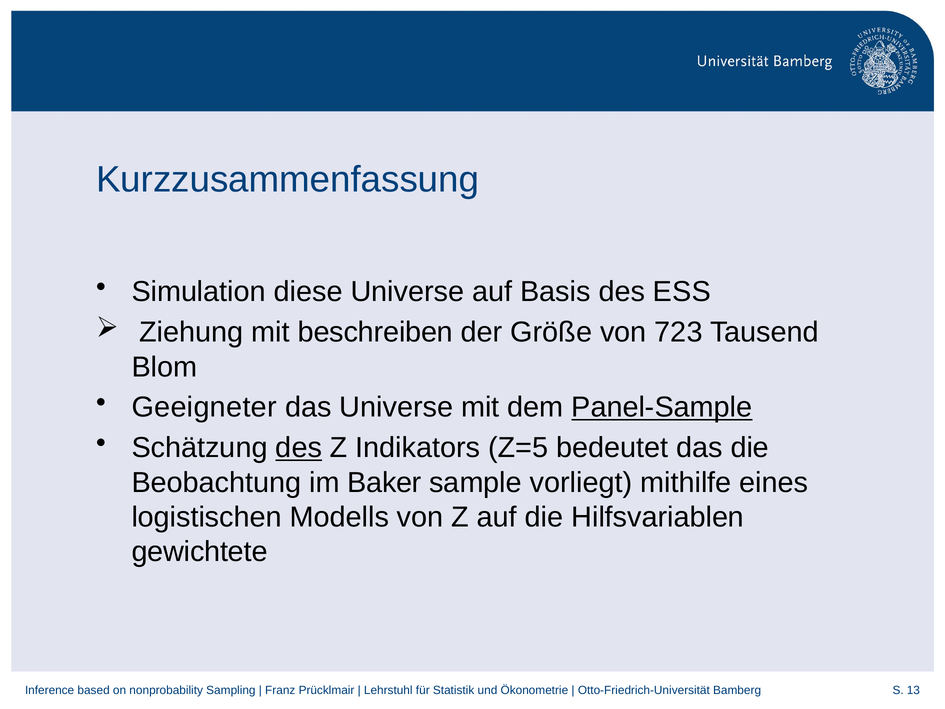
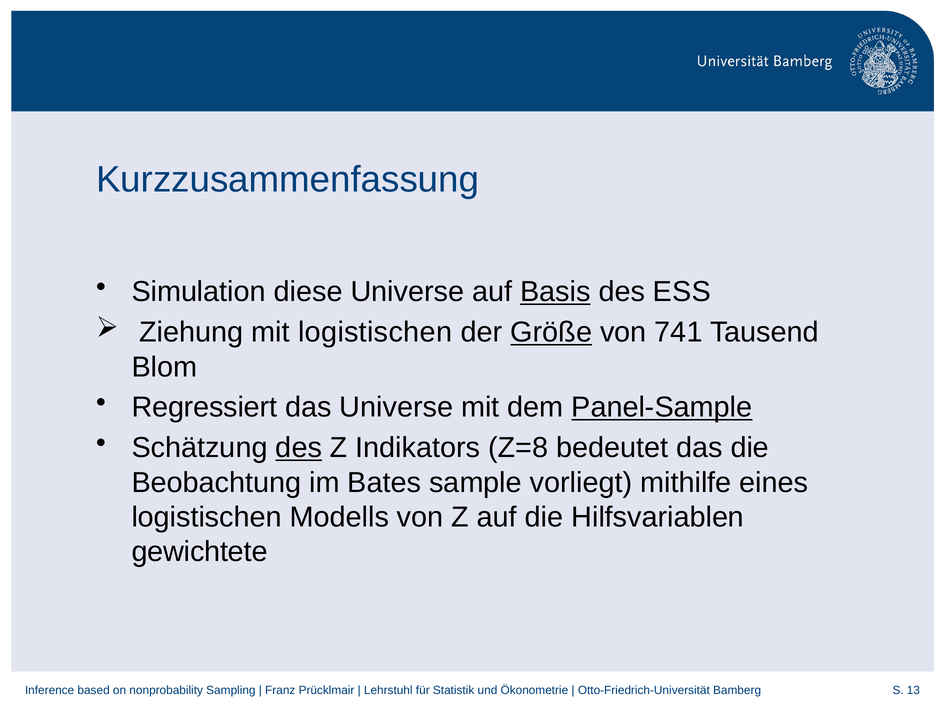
Basis underline: none -> present (555, 292)
mit beschreiben: beschreiben -> logistischen (375, 332)
Größe underline: none -> present (551, 332)
723: 723 -> 741 (679, 332)
Geeigneter: Geeigneter -> Regressiert (204, 407)
Z=5: Z=5 -> Z=8 (518, 448)
Baker: Baker -> Bates (384, 482)
